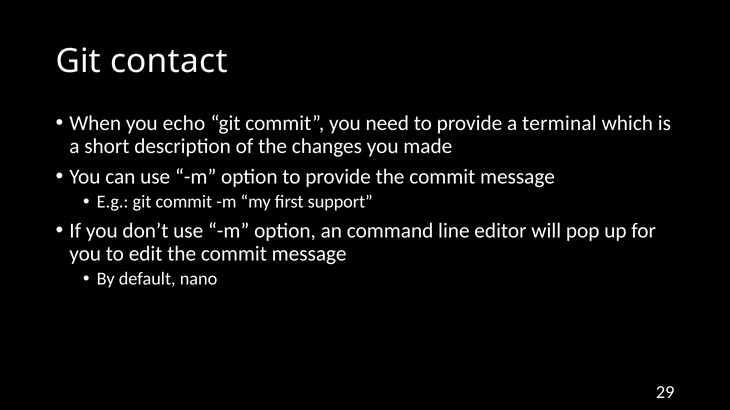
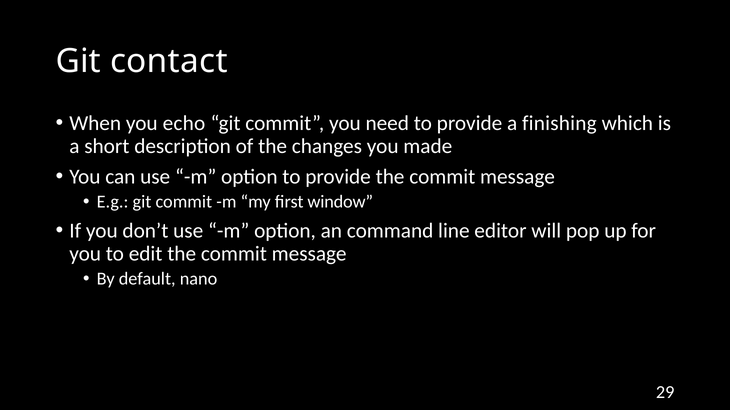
terminal: terminal -> finishing (559, 123)
support: support -> window (340, 202)
